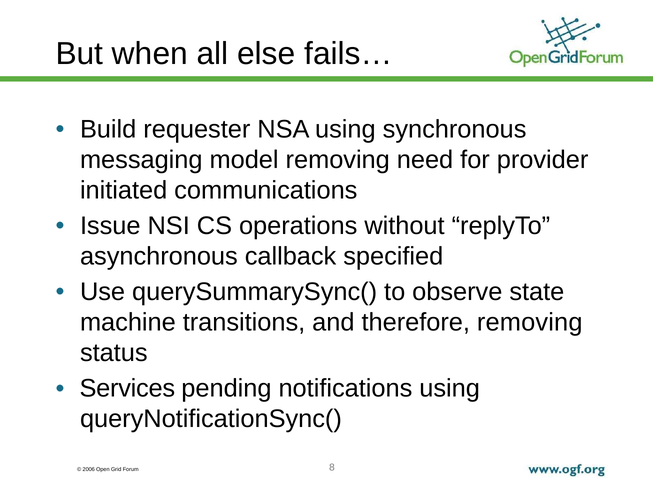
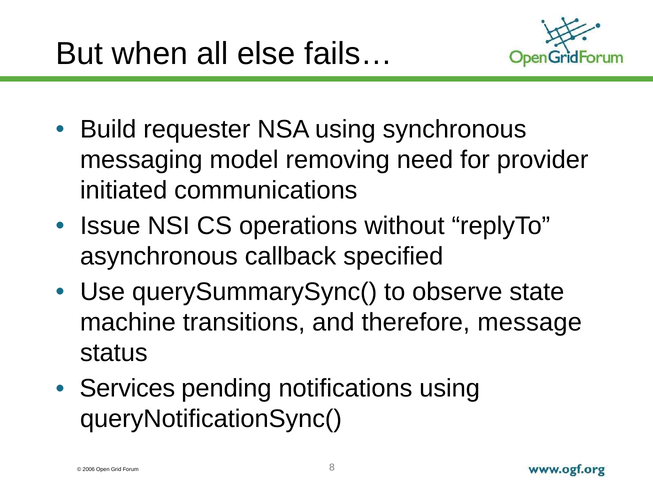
therefore removing: removing -> message (530, 322)
